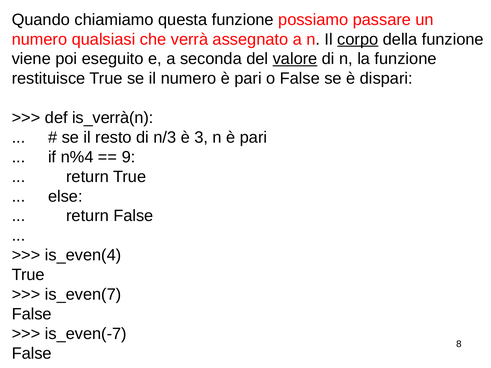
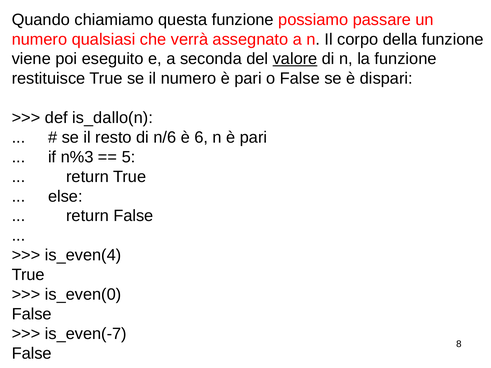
corpo underline: present -> none (358, 39)
is_verrà(n: is_verrà(n -> is_dallo(n (113, 118)
n/3: n/3 -> n/6 (165, 138)
3: 3 -> 6 (201, 138)
n%4: n%4 -> n%3 (77, 157)
9: 9 -> 5 (129, 157)
is_even(7: is_even(7 -> is_even(0 (83, 295)
